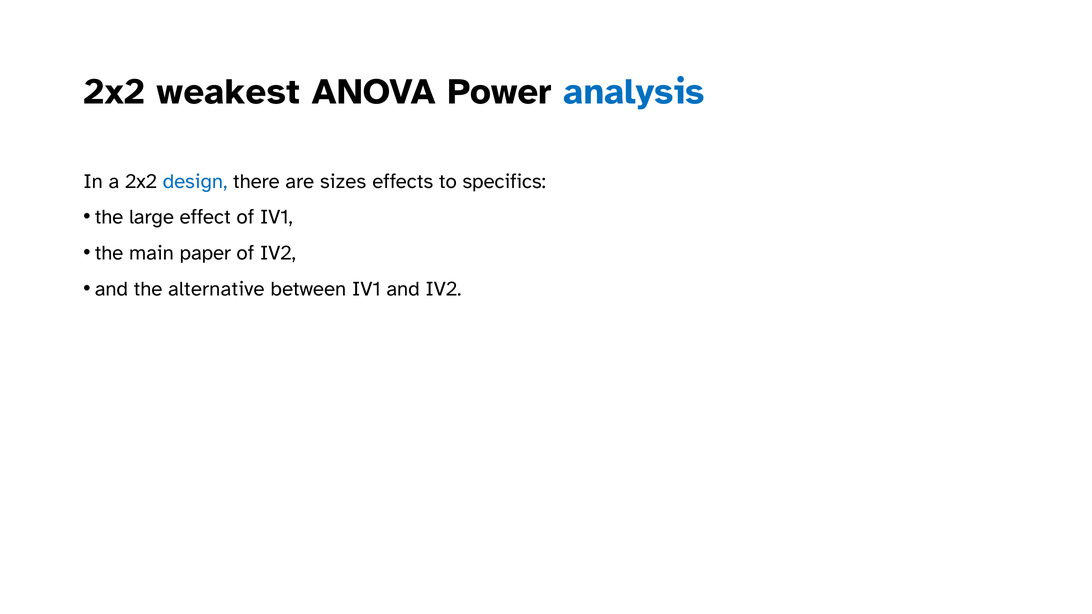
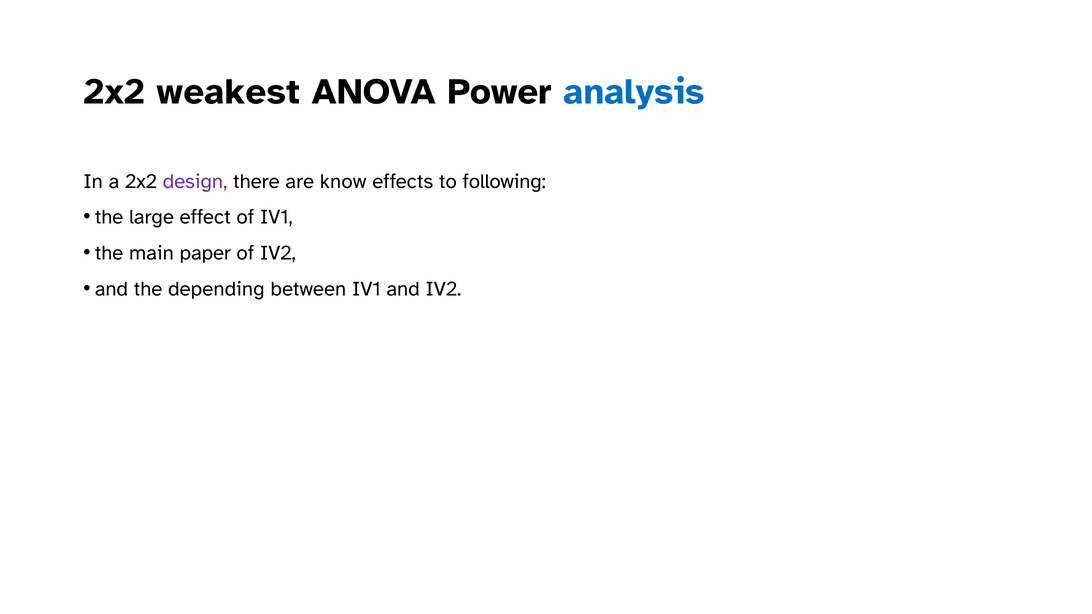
design colour: blue -> purple (195, 181)
sizes: sizes -> know (343, 181)
specifics: specifics -> following (504, 181)
alternative: alternative -> depending (216, 289)
